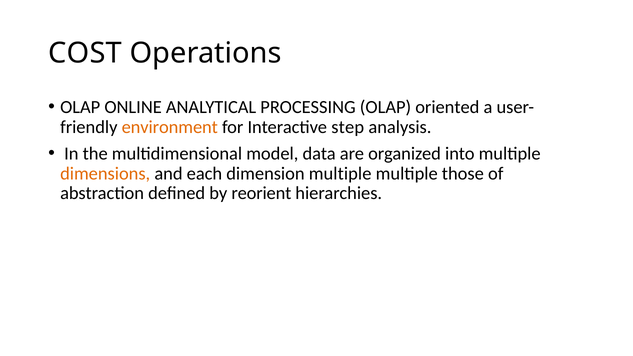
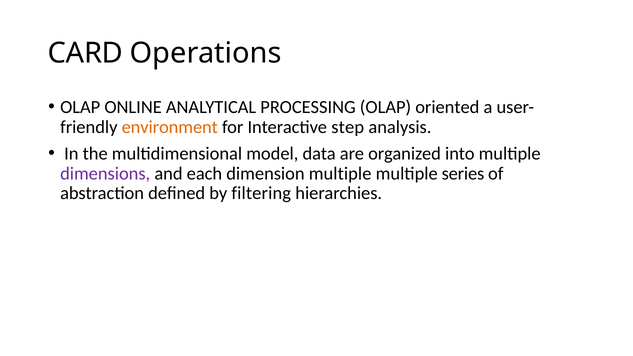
COST: COST -> CARD (85, 53)
dimensions colour: orange -> purple (105, 173)
those: those -> series (463, 173)
reorient: reorient -> filtering (261, 193)
